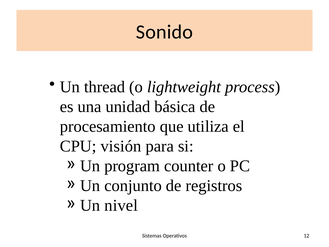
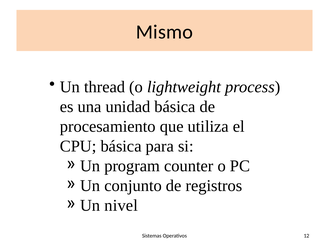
Sonido: Sonido -> Mismo (164, 32)
CPU visión: visión -> básica (121, 146)
